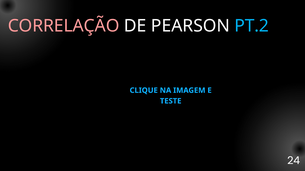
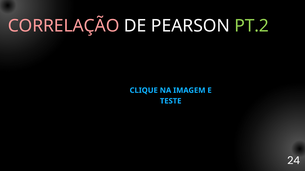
PT.2 colour: light blue -> light green (252, 26)
